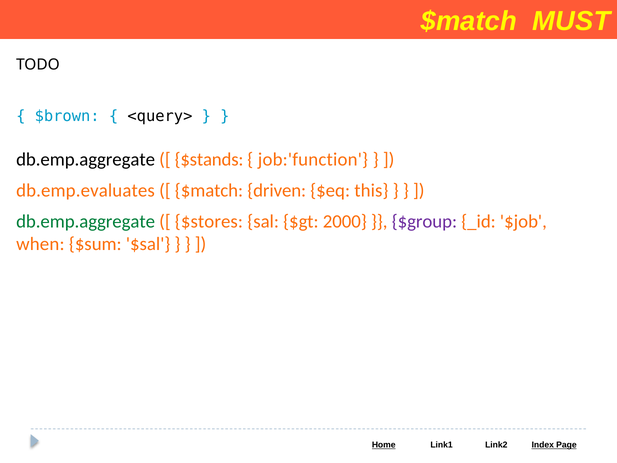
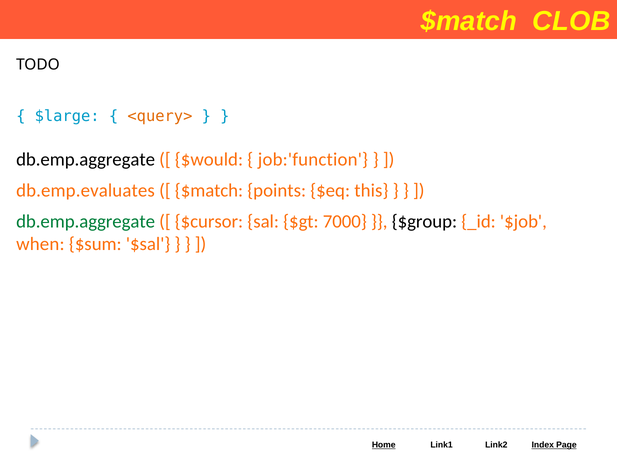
MUST: MUST -> CLOB (571, 21)
$brown: $brown -> $large (67, 116)
<query> colour: black -> orange (160, 116)
$stands: $stands -> $would (209, 160)
driven: driven -> points (277, 190)
$stores: $stores -> $cursor (209, 221)
2000: 2000 -> 7000 (345, 221)
$group colour: purple -> black (424, 221)
